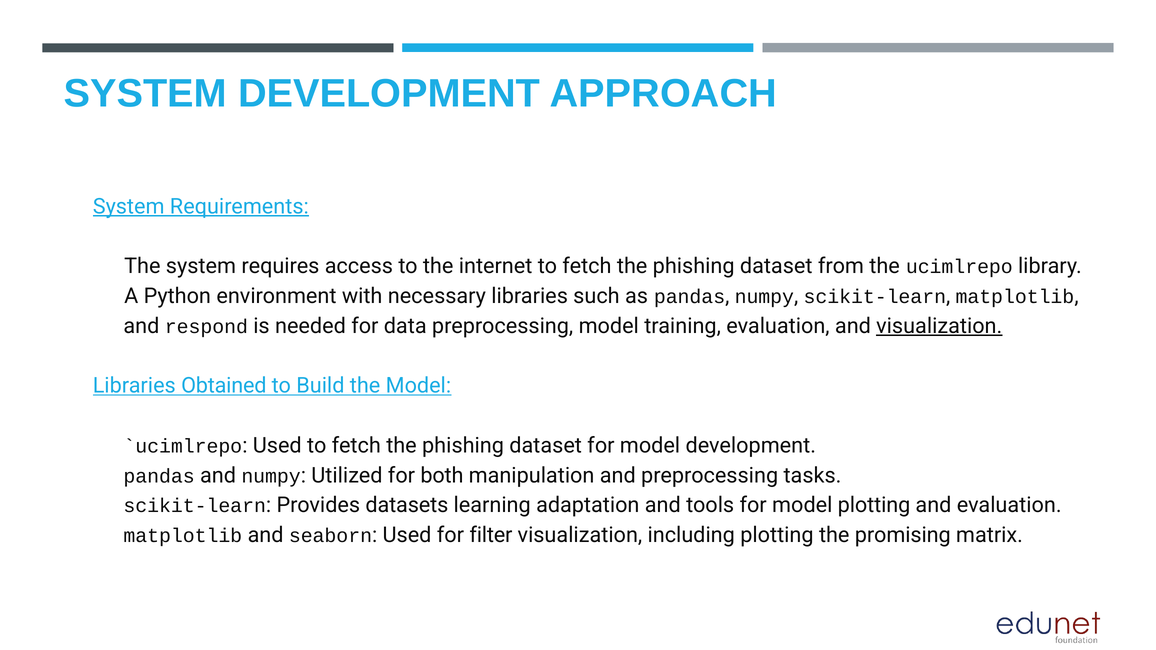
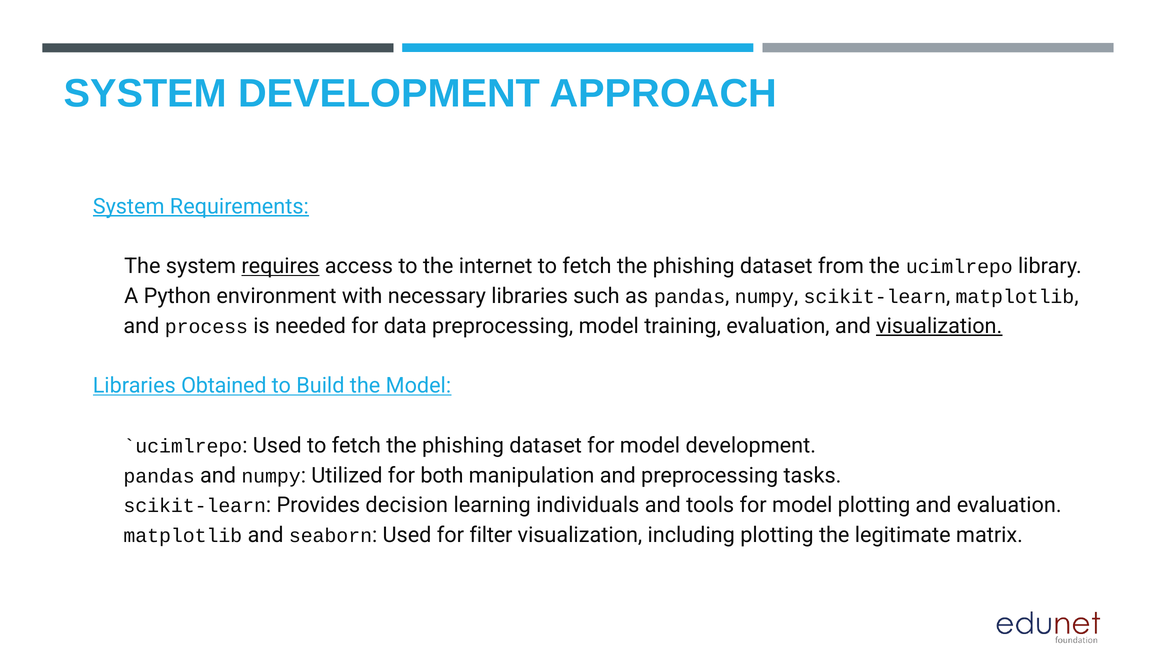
requires underline: none -> present (280, 266)
respond: respond -> process (206, 327)
datasets: datasets -> decision (407, 505)
adaptation: adaptation -> individuals (588, 505)
promising: promising -> legitimate (903, 535)
